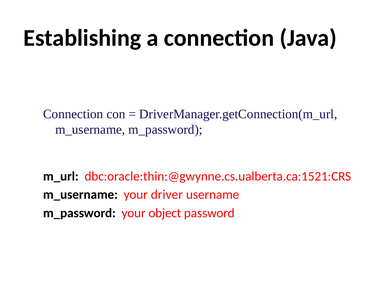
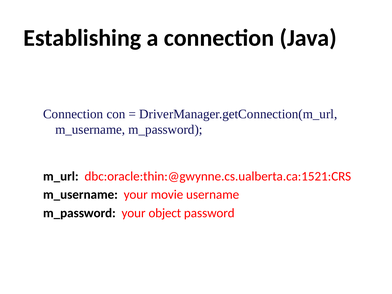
driver: driver -> movie (167, 195)
